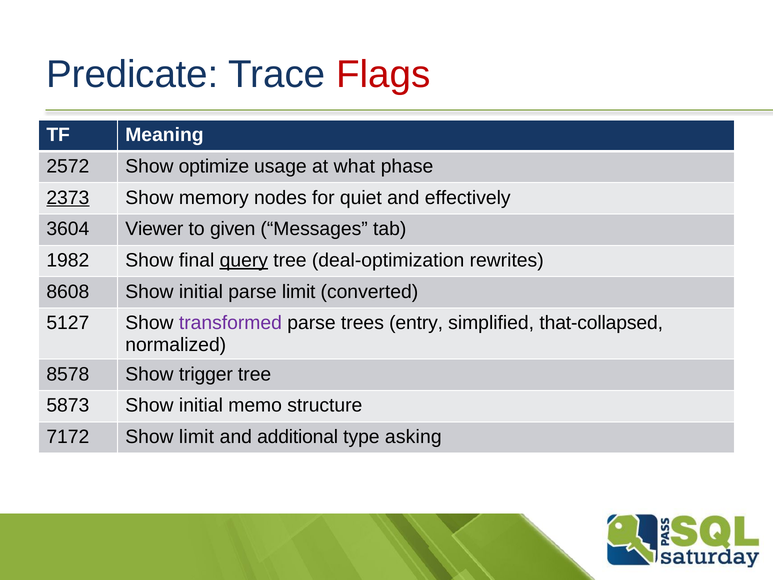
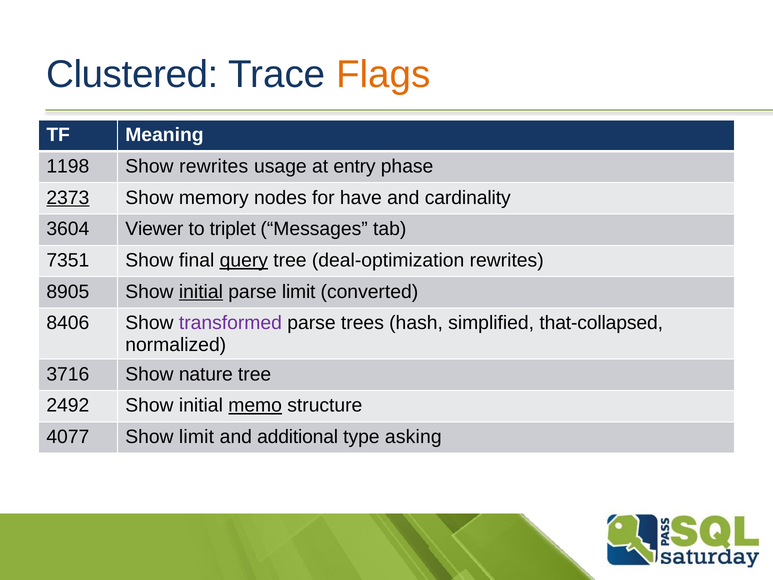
Predicate: Predicate -> Clustered (132, 74)
Flags colour: red -> orange (383, 74)
2572: 2572 -> 1198 (68, 166)
Show optimize: optimize -> rewrites (214, 166)
what: what -> entry (355, 166)
quiet: quiet -> have (361, 198)
effectively: effectively -> cardinality (468, 198)
given: given -> triplet (233, 229)
1982: 1982 -> 7351 (68, 260)
8608: 8608 -> 8905 (68, 292)
initial underline: none -> present (201, 292)
5127: 5127 -> 8406 (68, 323)
entry: entry -> hash (416, 323)
8578: 8578 -> 3716 (68, 374)
trigger: trigger -> nature (206, 374)
5873: 5873 -> 2492 (68, 405)
memo underline: none -> present (255, 405)
7172: 7172 -> 4077 (68, 437)
